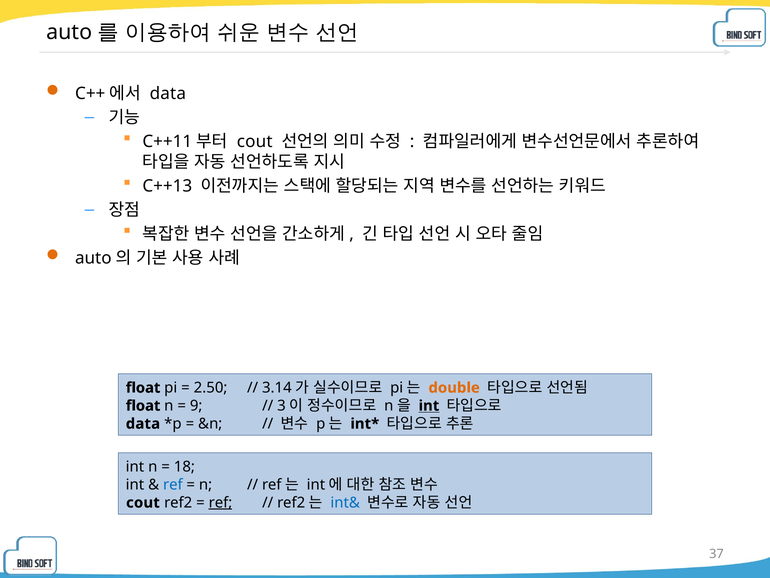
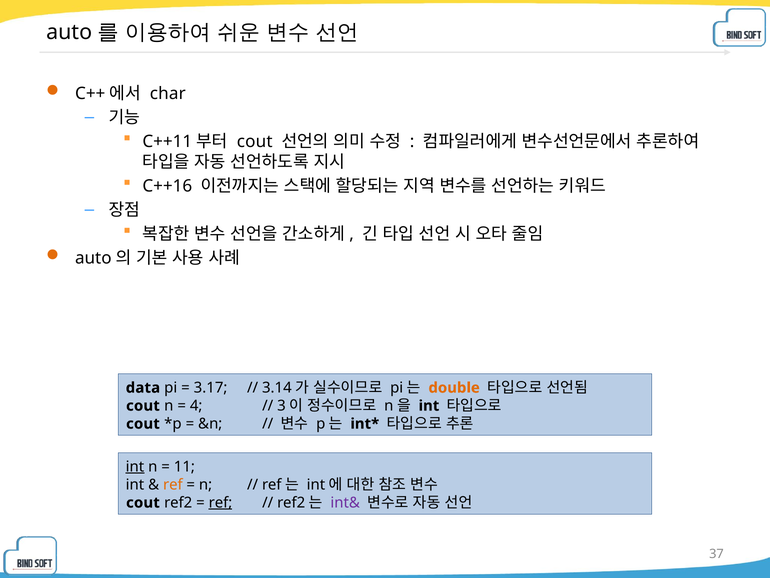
data: data -> char (168, 94)
C++13: C++13 -> C++16 (167, 186)
float: float -> data (143, 387)
2.50: 2.50 -> 3.17 (211, 387)
float: float -> cout (143, 405)
9: 9 -> 4 (196, 405)
int underline: present -> none (429, 405)
data: data -> cout (143, 423)
int underline: none -> present (135, 466)
18: 18 -> 11 (184, 466)
ref colour: blue -> orange (173, 484)
int& colour: blue -> purple (345, 502)
